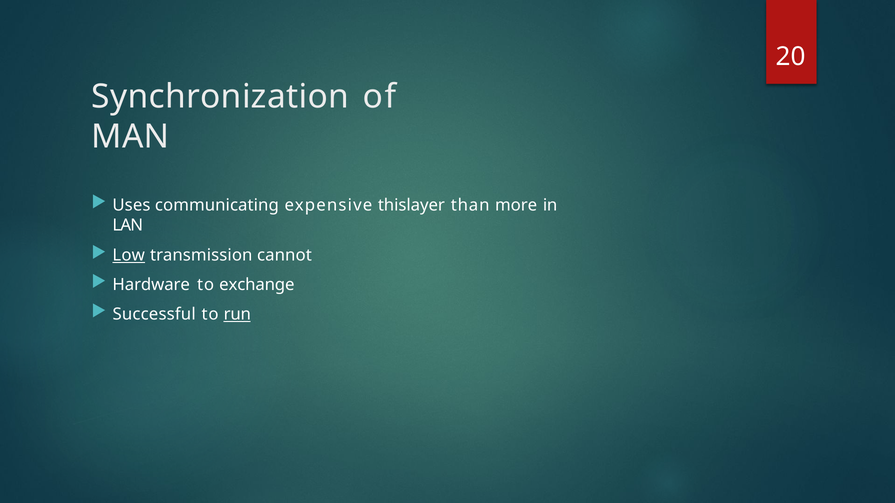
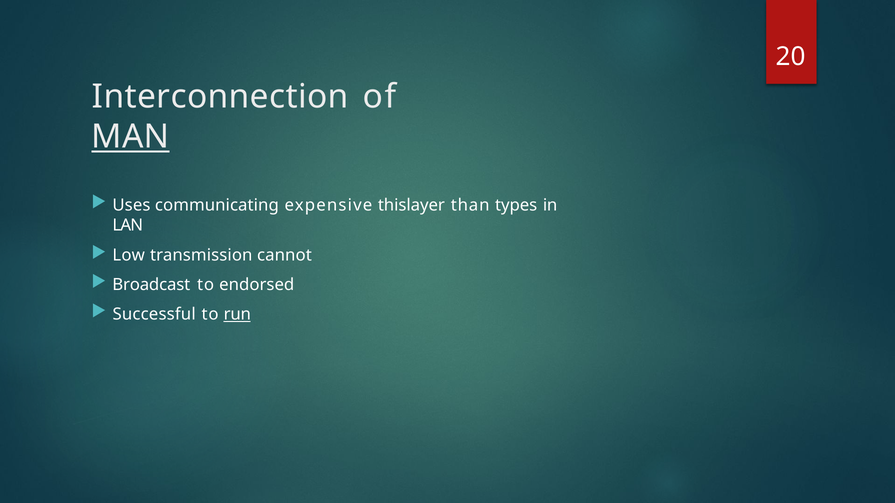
Synchronization: Synchronization -> Interconnection (220, 97)
MAN underline: none -> present (130, 137)
more: more -> types (516, 205)
Low underline: present -> none (129, 256)
Hardware: Hardware -> Broadcast (151, 285)
exchange: exchange -> endorsed (257, 285)
